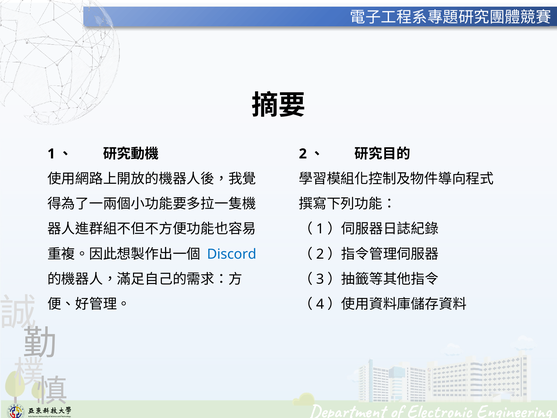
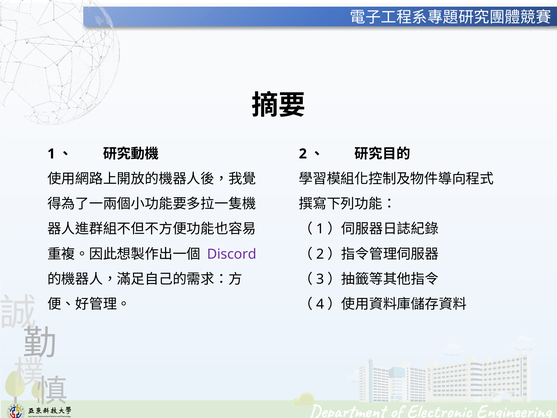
Discord colour: blue -> purple (232, 254)
